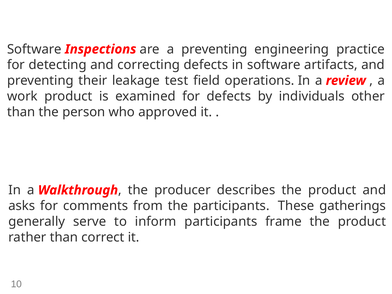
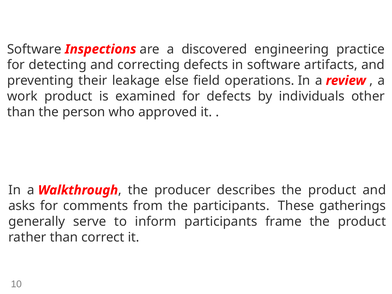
a preventing: preventing -> discovered (214, 49)
test: test -> else (177, 81)
